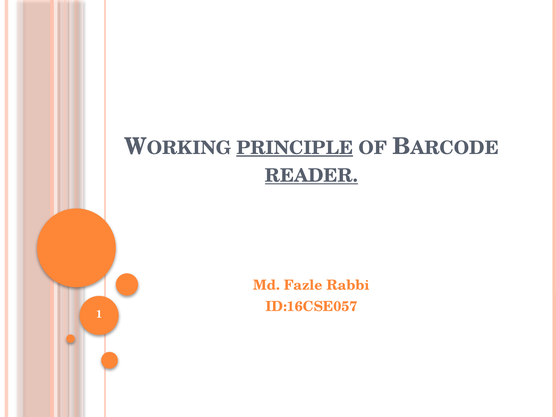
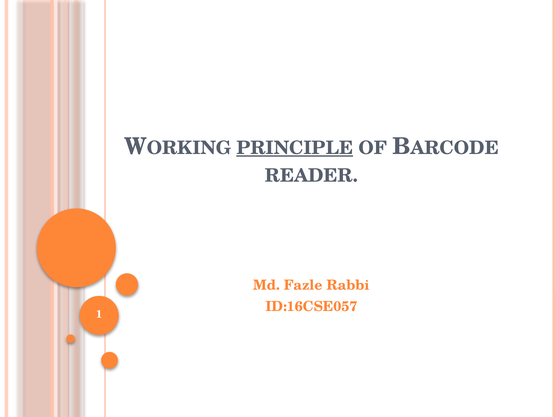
READER underline: present -> none (311, 176)
